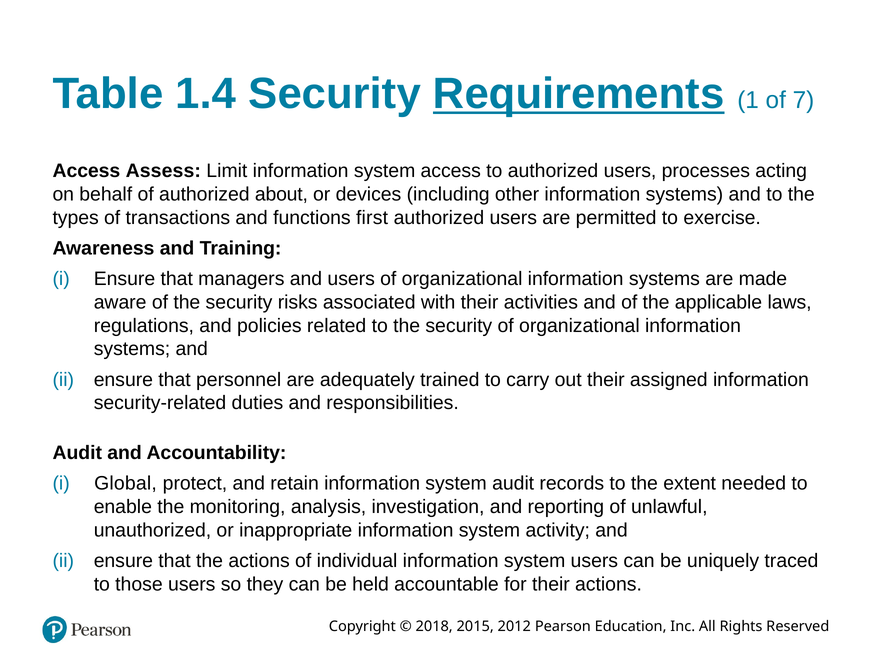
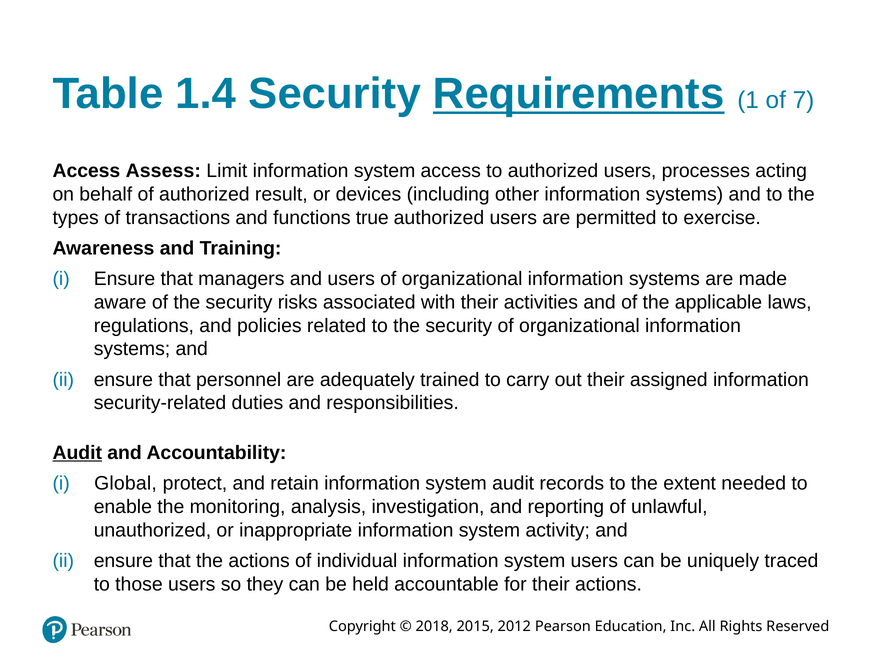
about: about -> result (281, 194)
first: first -> true (372, 217)
Audit underline: none -> present (77, 452)
